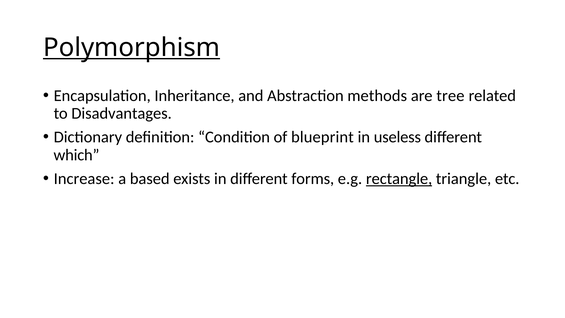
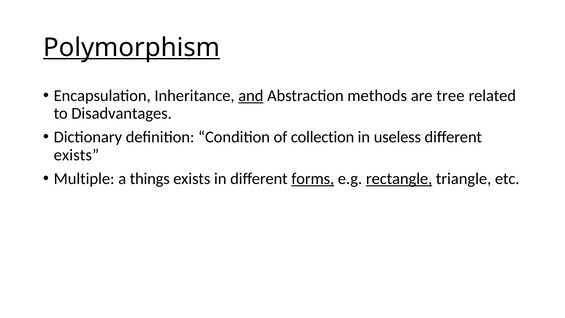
and underline: none -> present (251, 96)
blueprint: blueprint -> collection (323, 137)
which: which -> exists (76, 155)
Increase: Increase -> Multiple (84, 179)
based: based -> things (150, 179)
forms underline: none -> present (313, 179)
